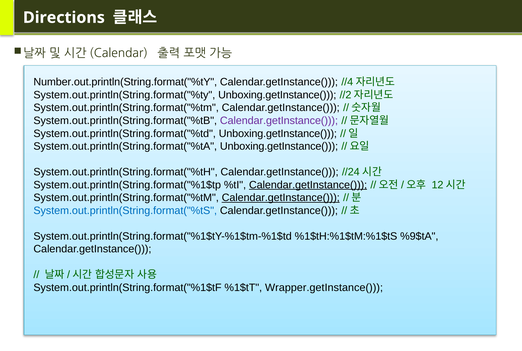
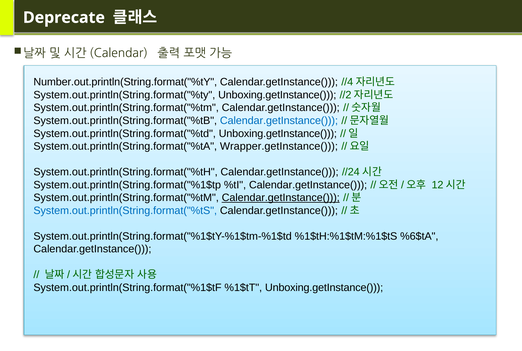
Directions: Directions -> Deprecate (64, 18)
Calendar.getInstance( colour: purple -> blue (279, 121)
System.out.println(String.format("%tA Unboxing.getInstance(: Unboxing.getInstance( -> Wrapper.getInstance( (279, 146)
Calendar.getInstance( underline: present -> none (308, 185)
%9$tA: %9$tA -> %6$tA (419, 236)
%1$tT Wrapper.getInstance(: Wrapper.getInstance( -> Unboxing.getInstance( (324, 288)
